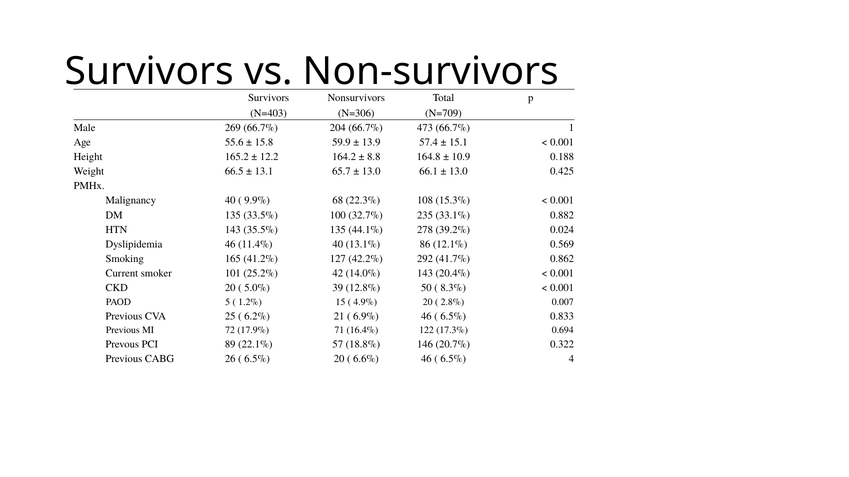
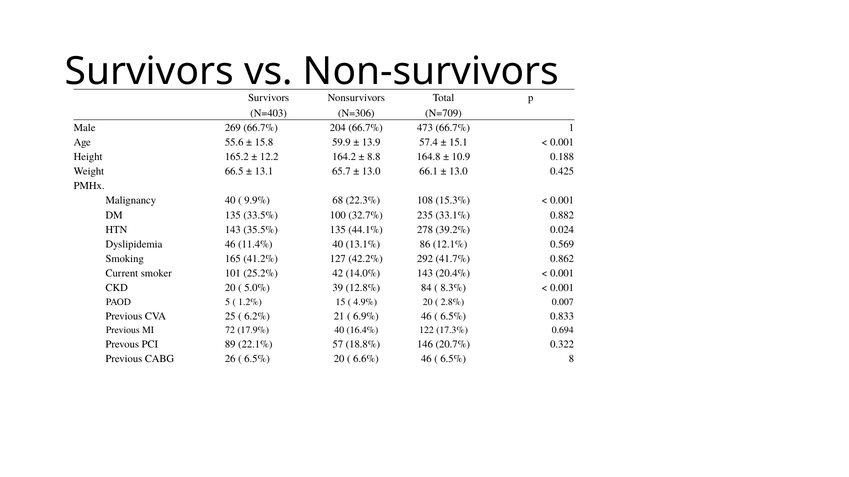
50: 50 -> 84 (426, 288)
17.9% 71: 71 -> 40 (339, 331)
4: 4 -> 8 (571, 359)
